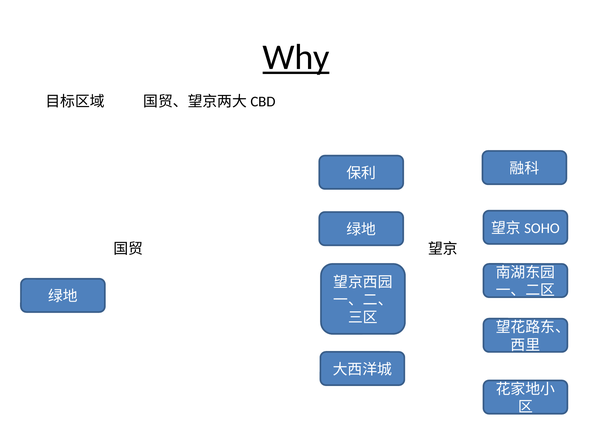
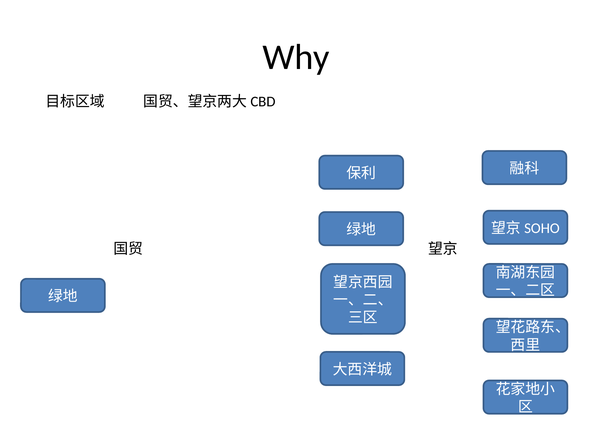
Why underline: present -> none (296, 57)
